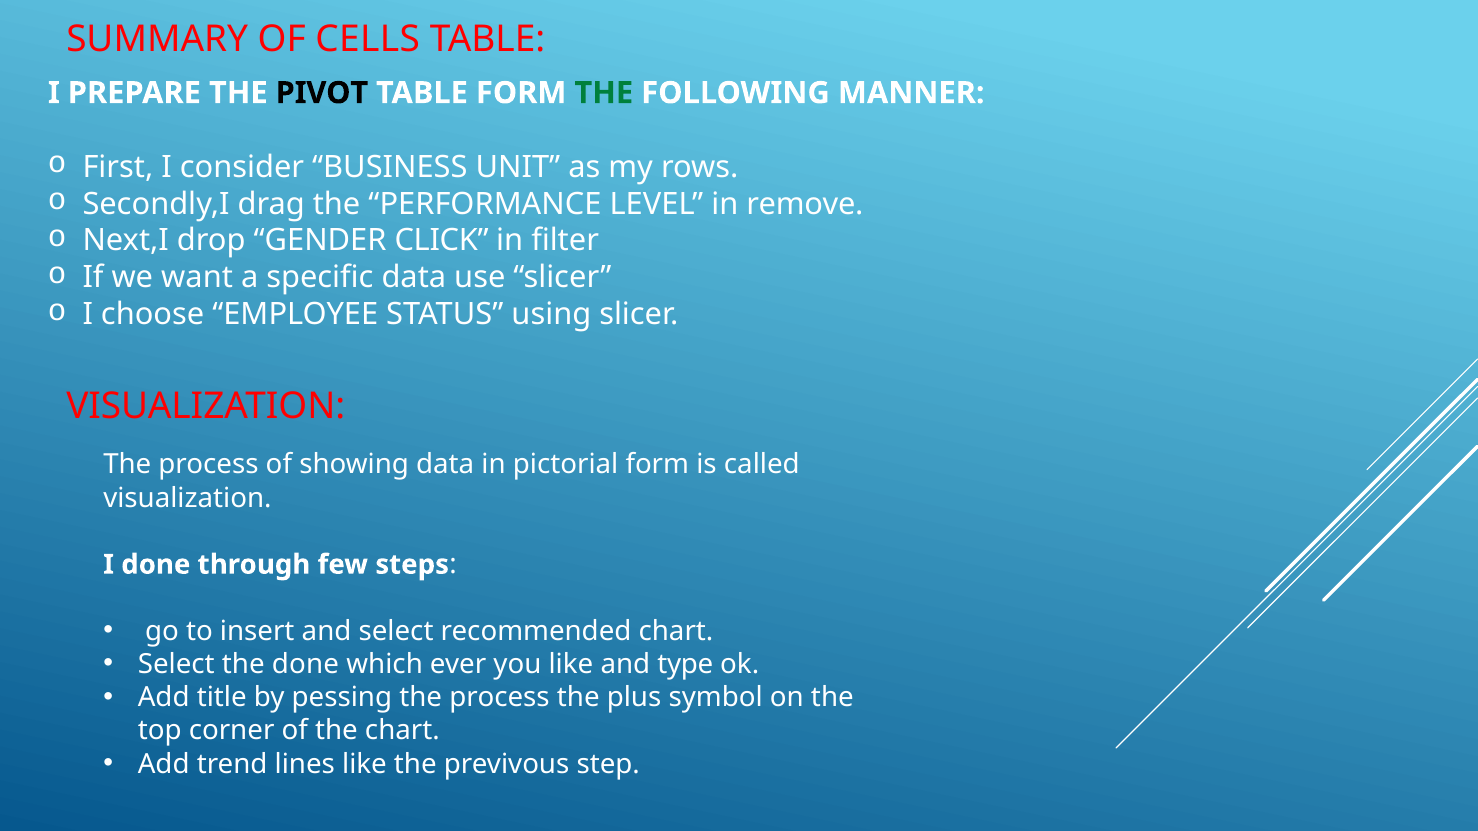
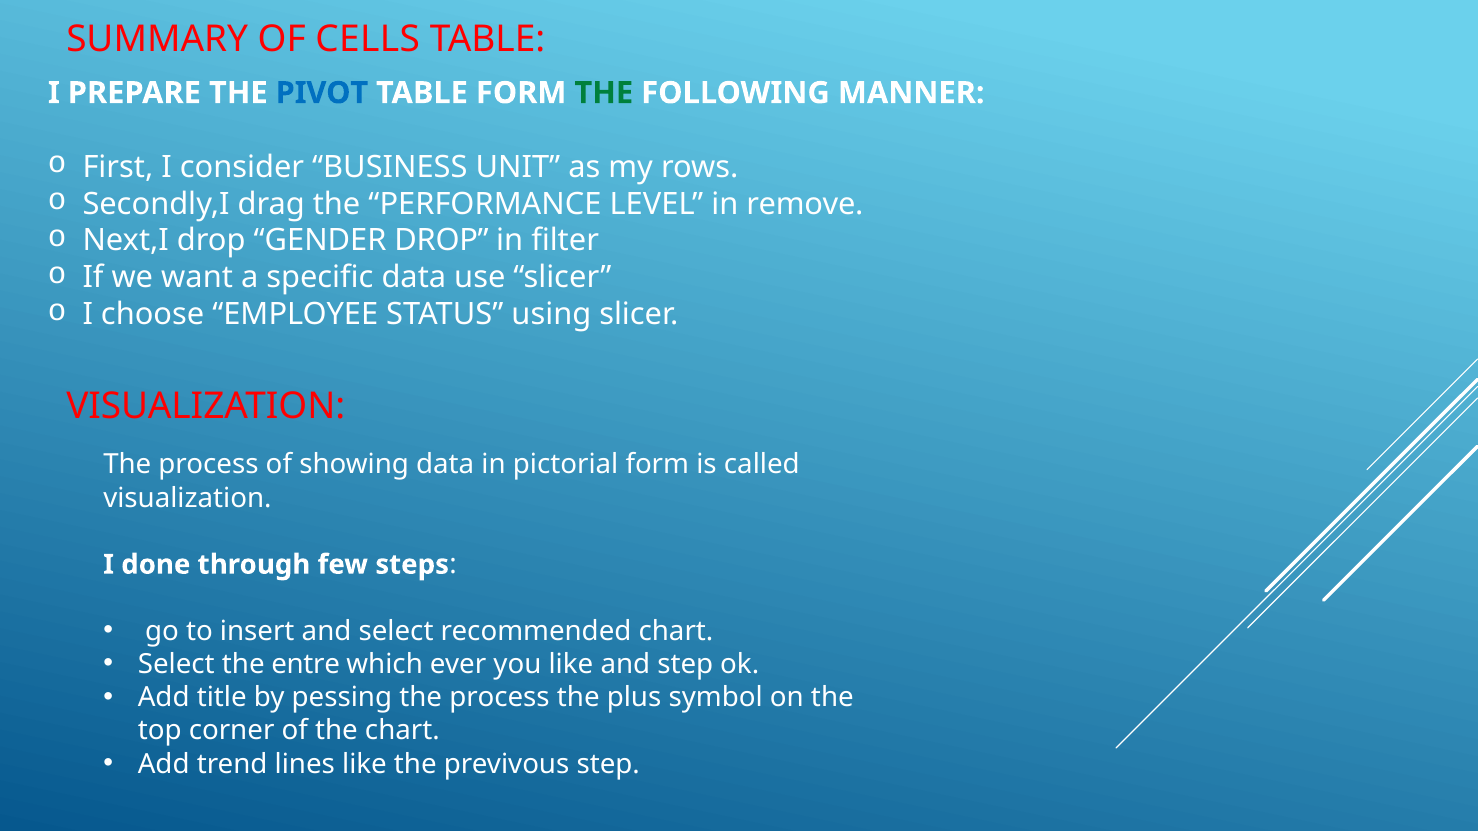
PIVOT colour: black -> blue (322, 93)
GENDER CLICK: CLICK -> DROP (442, 241)
the done: done -> entre (306, 665)
and type: type -> step (685, 665)
